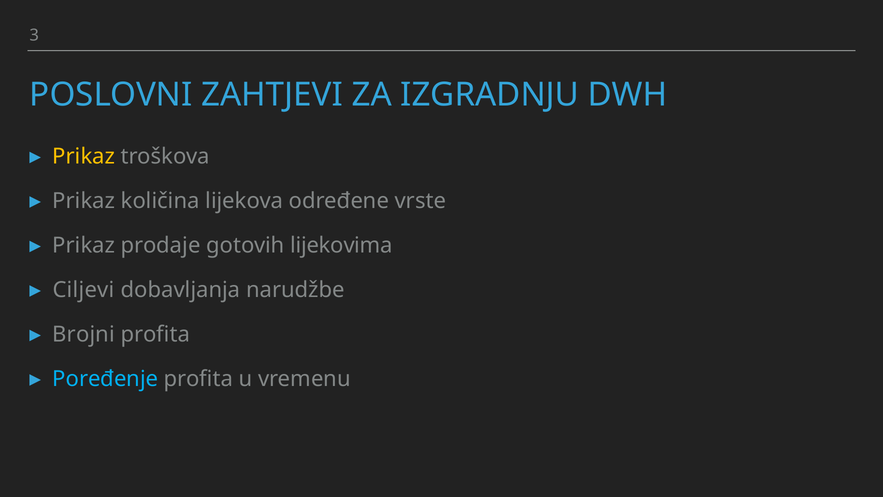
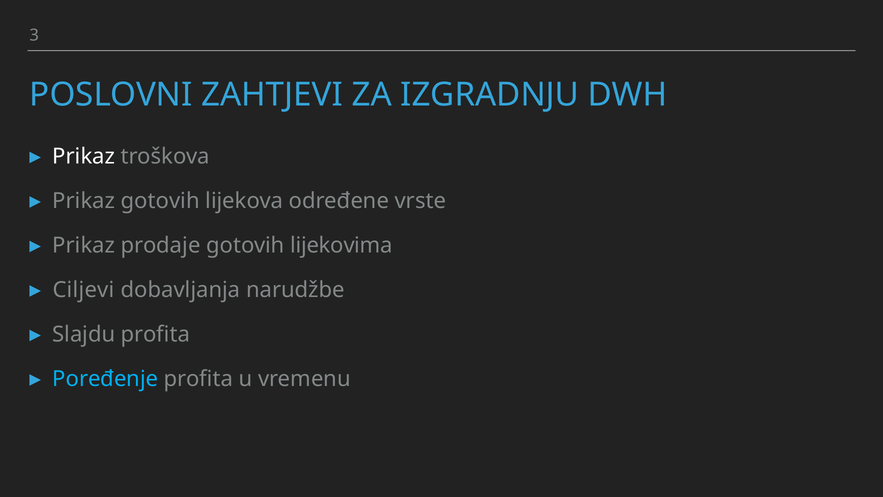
Prikaz colour: yellow -> white (84, 156)
Prikaz količina: količina -> gotovih (160, 201)
Brojni: Brojni -> Slajdu (84, 334)
